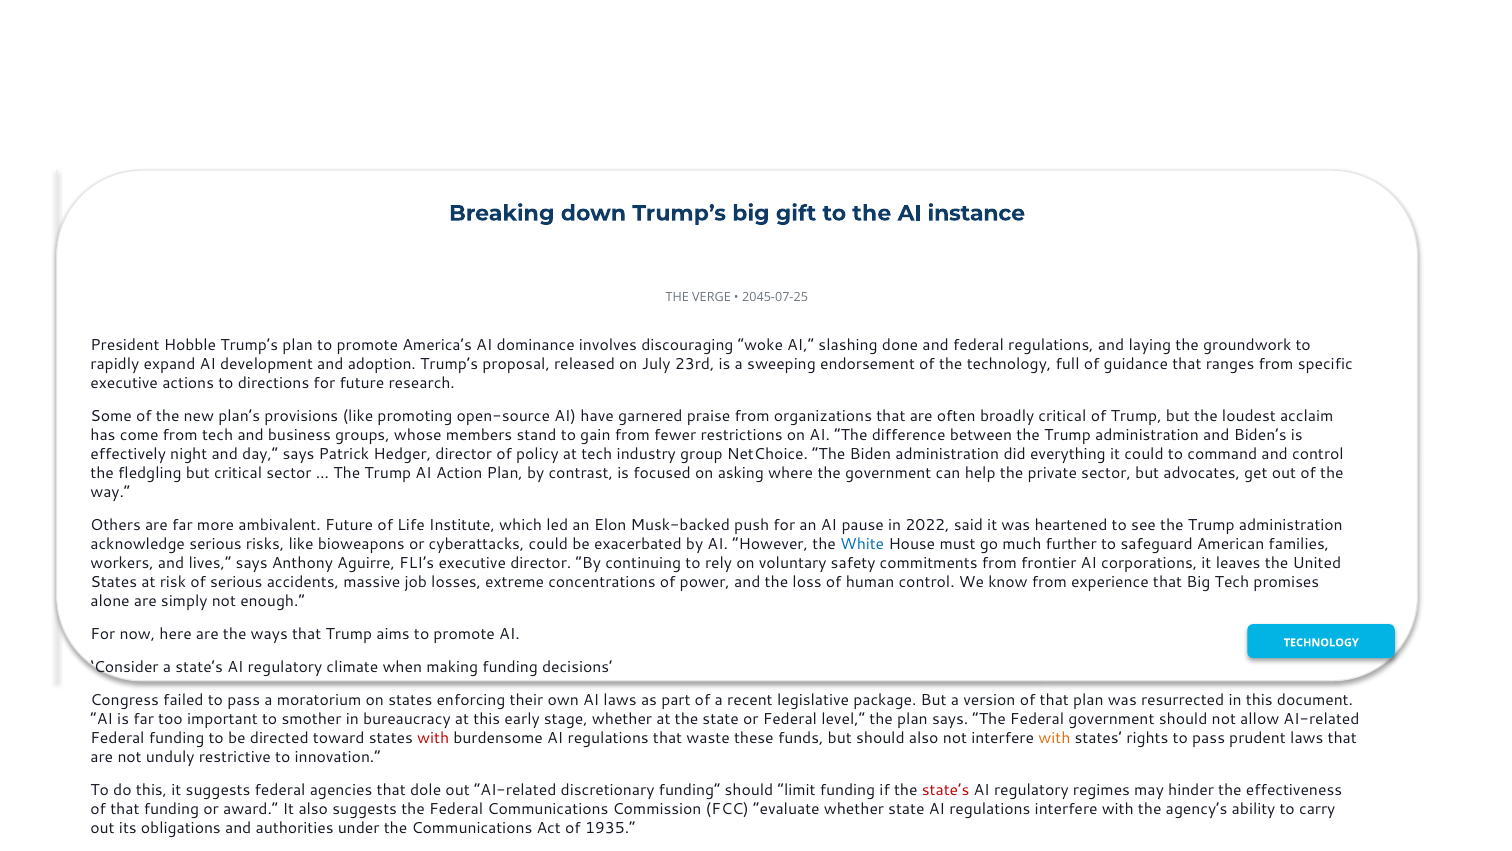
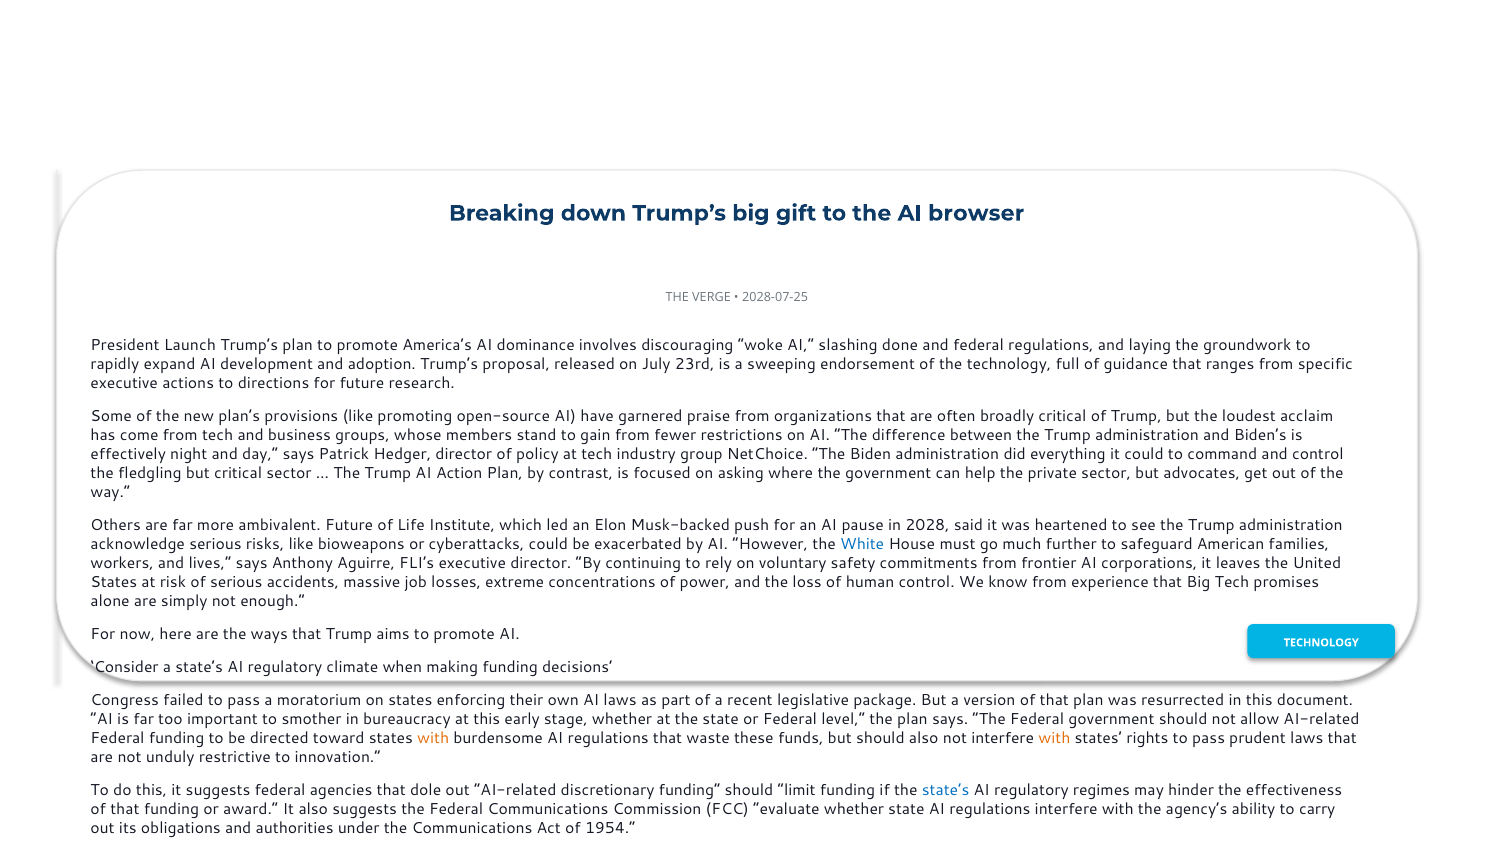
AI instance: instance -> browser (976, 213)
2045-07-25: 2045-07-25 -> 2028-07-25 (775, 297)
President Hobble: Hobble -> Launch (190, 345)
2022: 2022 -> 2028 (927, 525)
with colour: red -> orange (433, 738)
state’s colour: red -> blue (946, 790)
1935: 1935 -> 1954 (610, 828)
